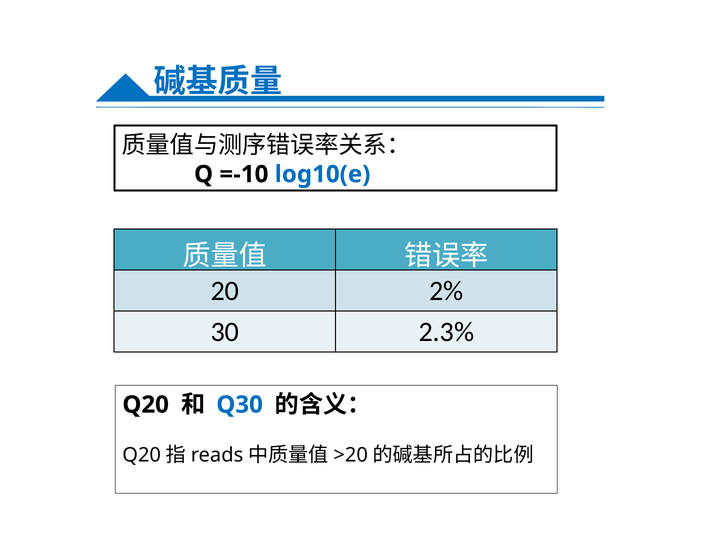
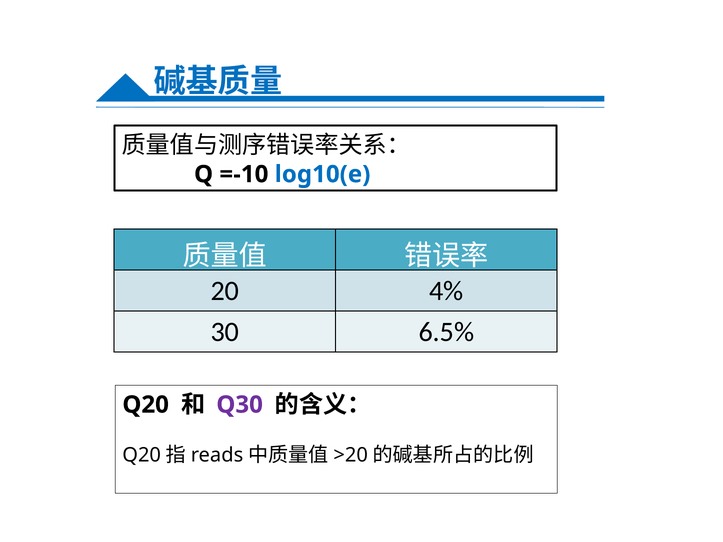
2%: 2% -> 4% (446, 291)
2.3%: 2.3% -> 6.5% (446, 332)
Q30 colour: blue -> purple (240, 405)
